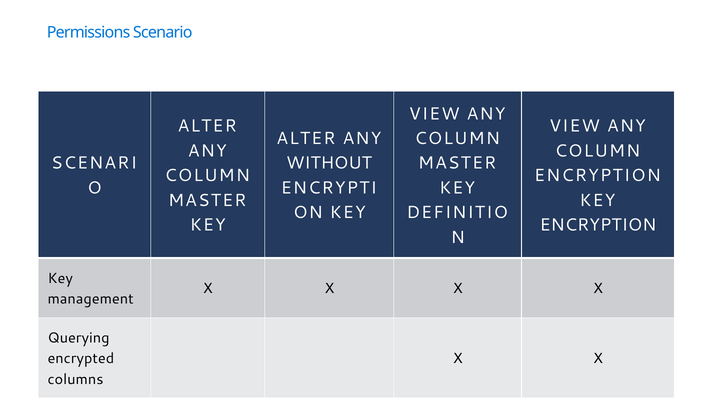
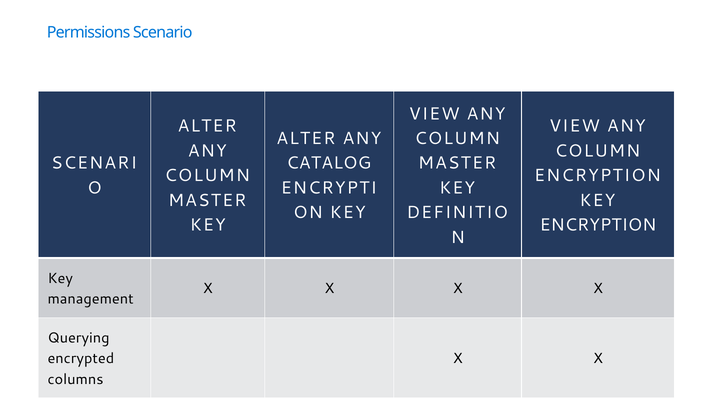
WITHOUT: WITHOUT -> CATALOG (329, 163)
